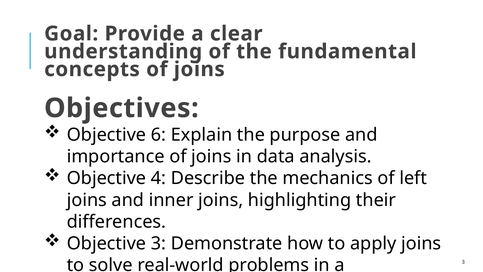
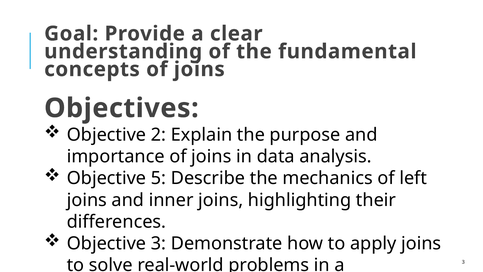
6: 6 -> 2 (158, 135)
4: 4 -> 5 (158, 178)
